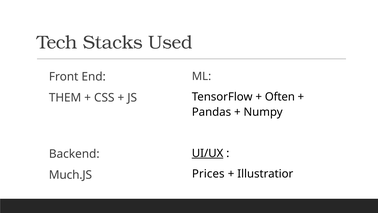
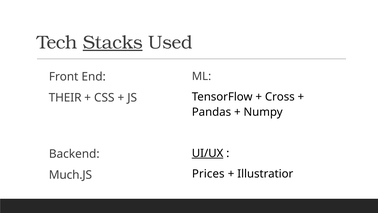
Stacks underline: none -> present (113, 42)
Often: Often -> Cross (280, 97)
THEM: THEM -> THEIR (65, 98)
